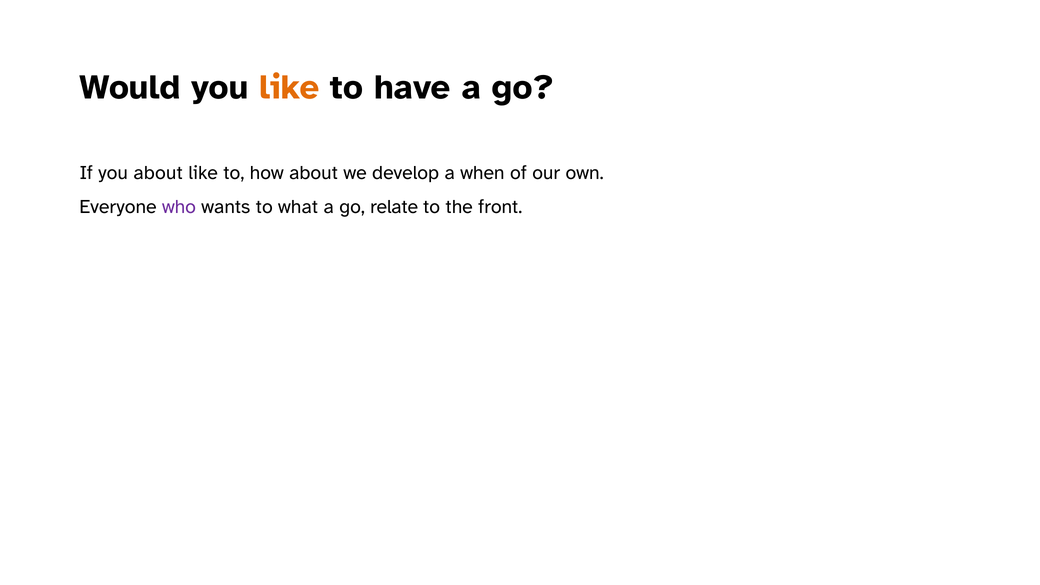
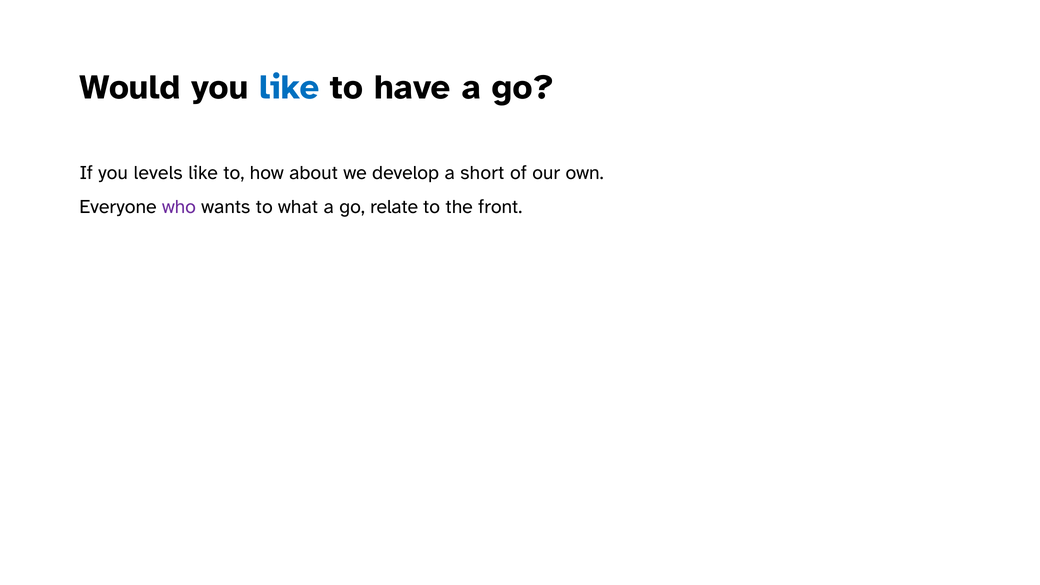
like colour: orange -> blue (289, 87)
you about: about -> levels (158, 173)
when: when -> short (482, 173)
